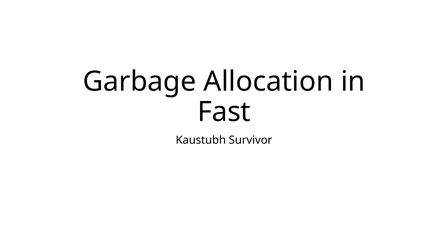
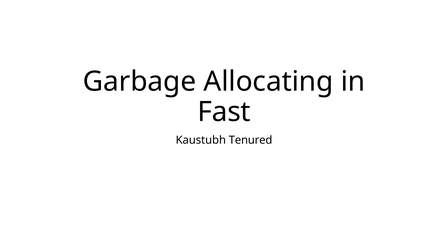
Allocation: Allocation -> Allocating (268, 82)
Survivor: Survivor -> Tenured (251, 140)
